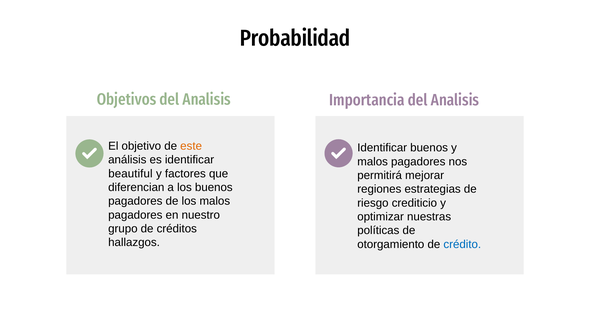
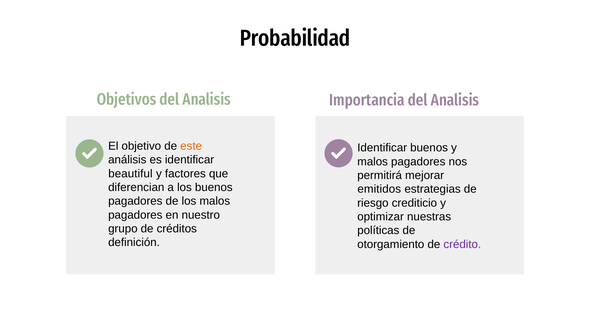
regiones: regiones -> emitidos (379, 189)
hallazgos: hallazgos -> definición (134, 242)
crédito colour: blue -> purple (462, 244)
